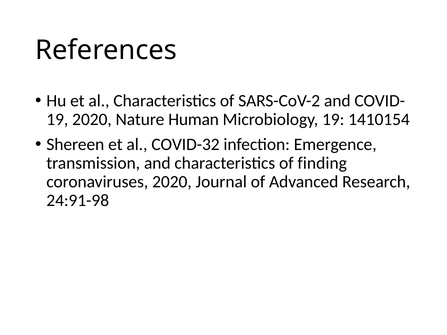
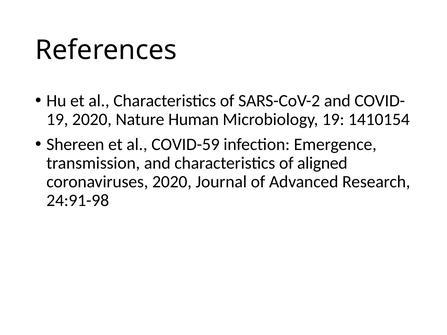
COVID-32: COVID-32 -> COVID-59 (185, 144)
finding: finding -> aligned (322, 163)
